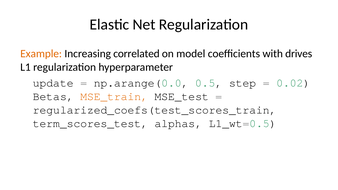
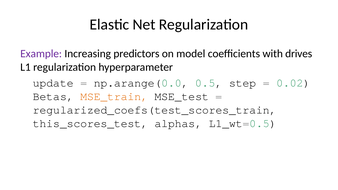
Example colour: orange -> purple (41, 54)
correlated: correlated -> predictors (136, 54)
term_scores_test: term_scores_test -> this_scores_test (90, 123)
